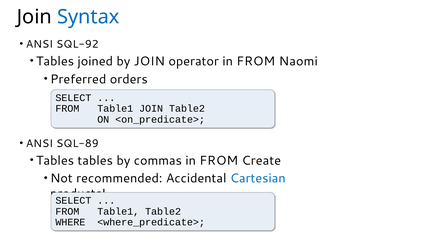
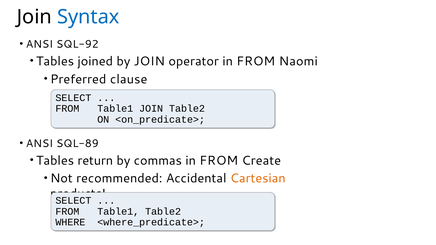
orders: orders -> clause (129, 79)
Tables tables: tables -> return (95, 161)
Cartesian colour: blue -> orange (258, 179)
